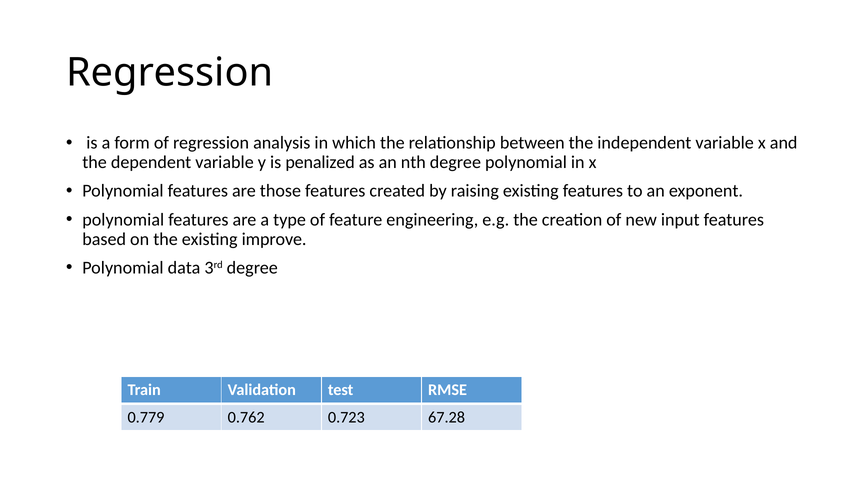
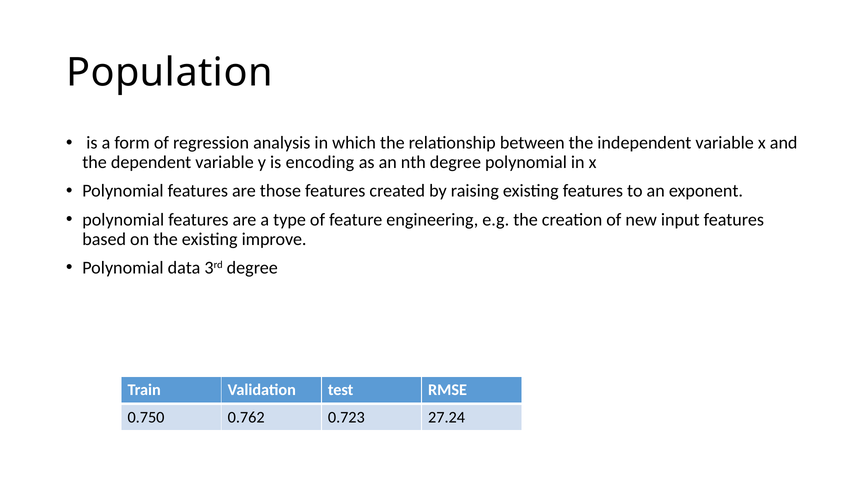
Regression: Regression -> Population (169, 73)
penalized: penalized -> encoding (320, 162)
0.779: 0.779 -> 0.750 (146, 417)
67.28: 67.28 -> 27.24 (447, 417)
